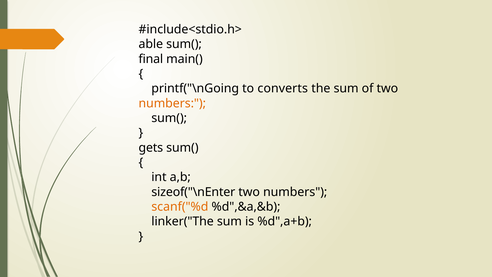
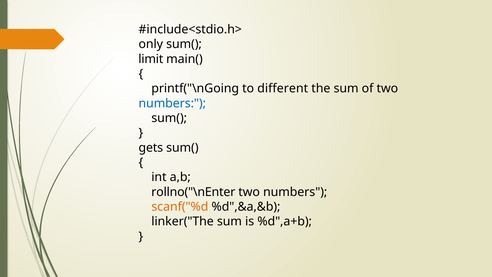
able: able -> only (151, 44)
final: final -> limit (151, 59)
converts: converts -> different (283, 88)
numbers colour: orange -> blue (172, 103)
sizeof("\nEnter: sizeof("\nEnter -> rollno("\nEnter (193, 192)
